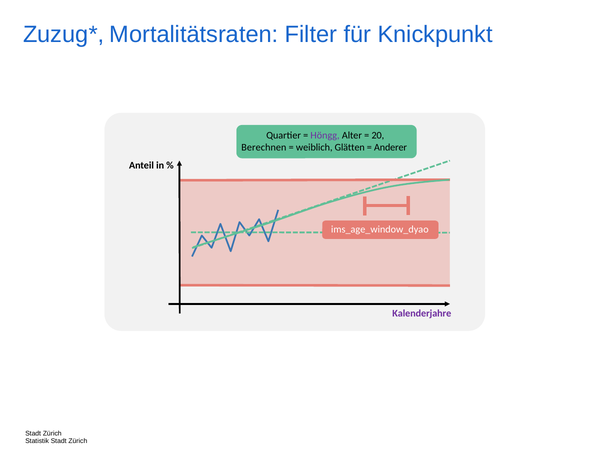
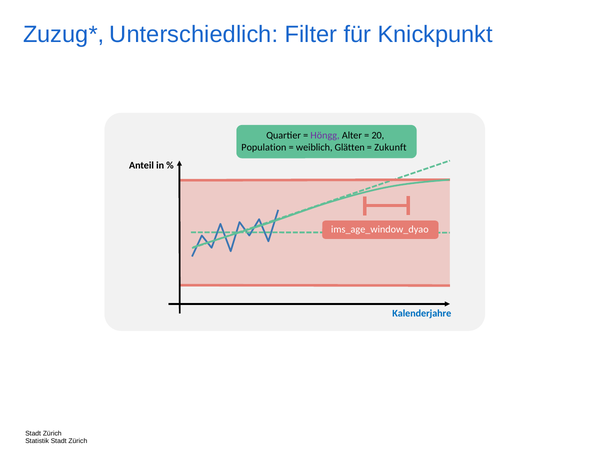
Mortalitätsraten: Mortalitätsraten -> Unterschiedlich (194, 34)
Berechnen: Berechnen -> Population (264, 148)
Anderer: Anderer -> Zukunft (390, 148)
Kalenderjahre colour: purple -> blue (422, 314)
